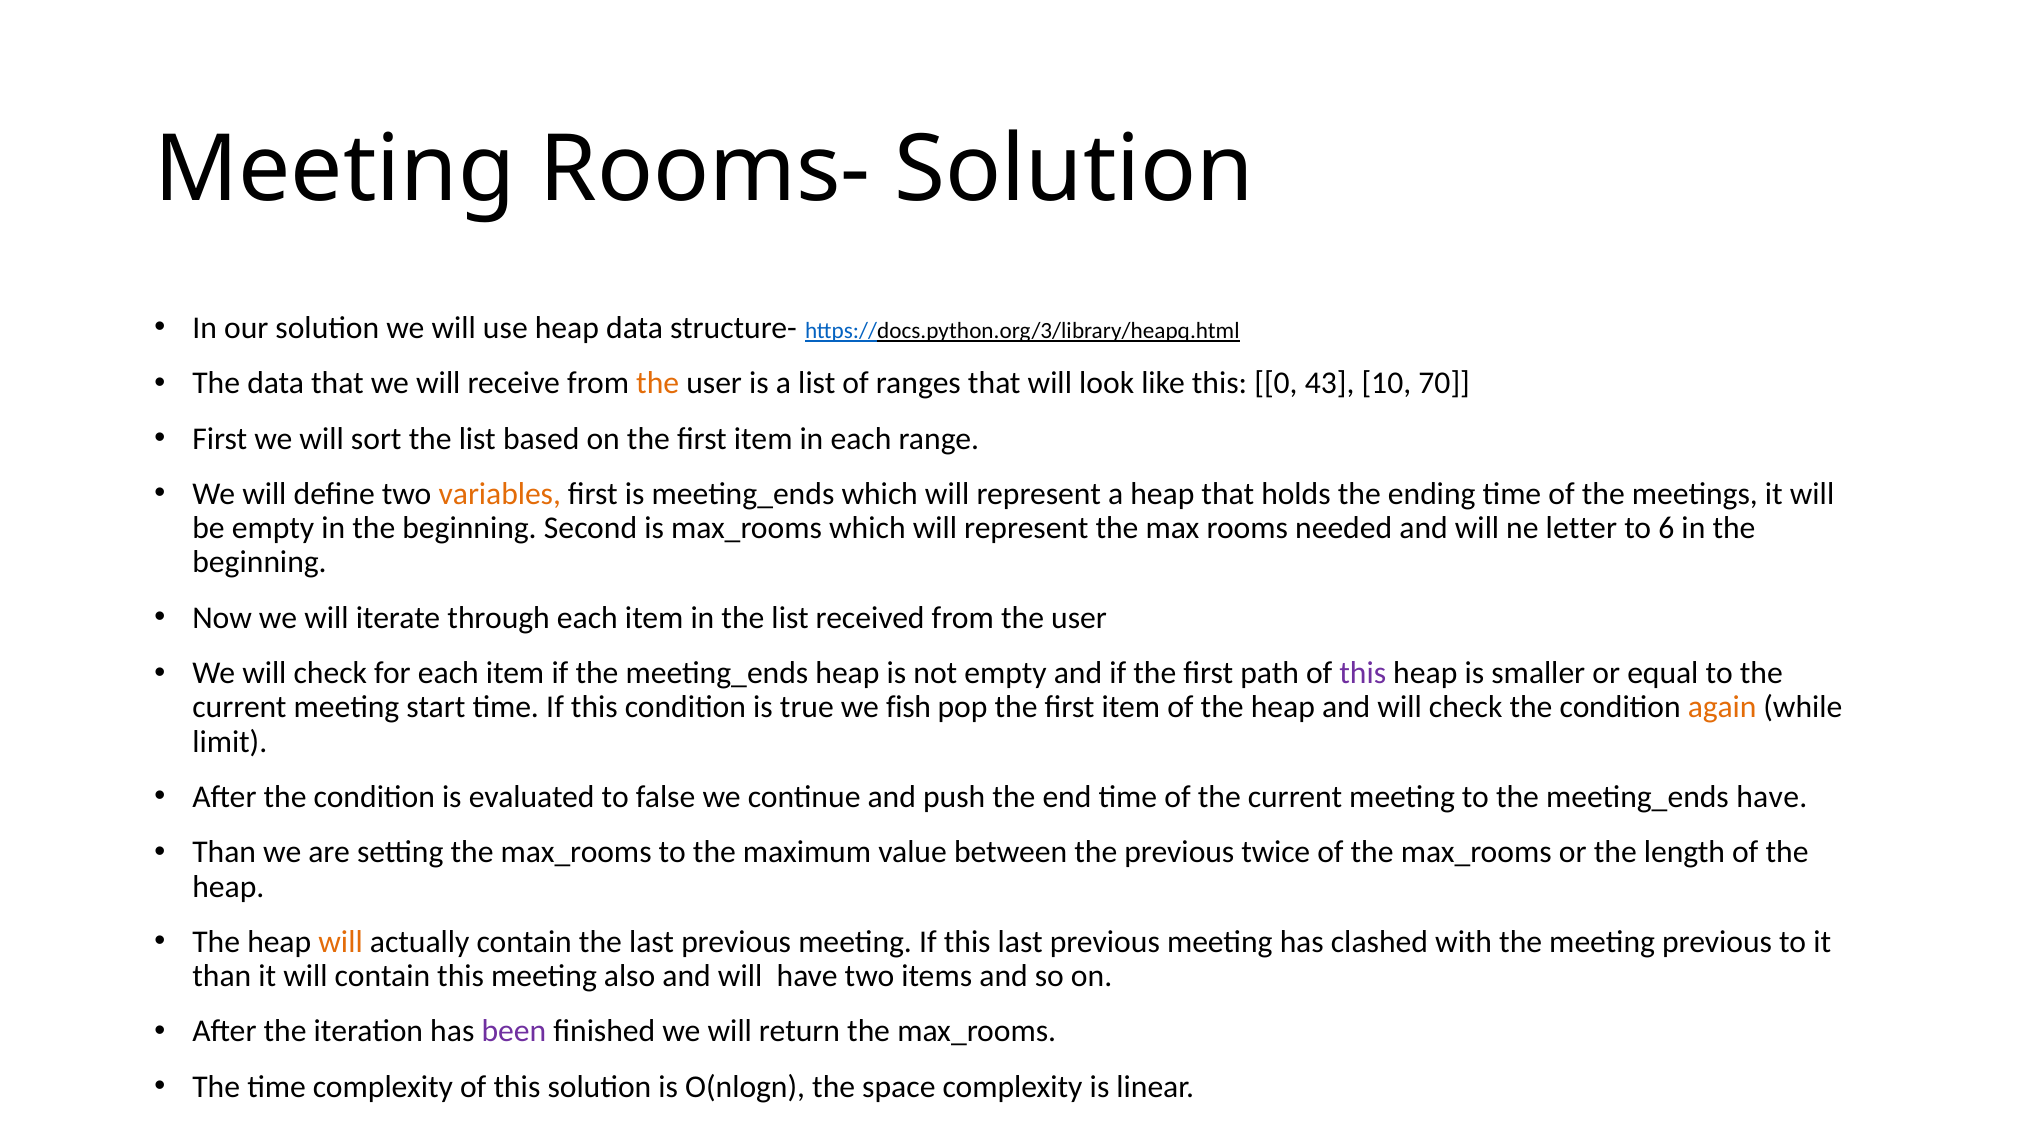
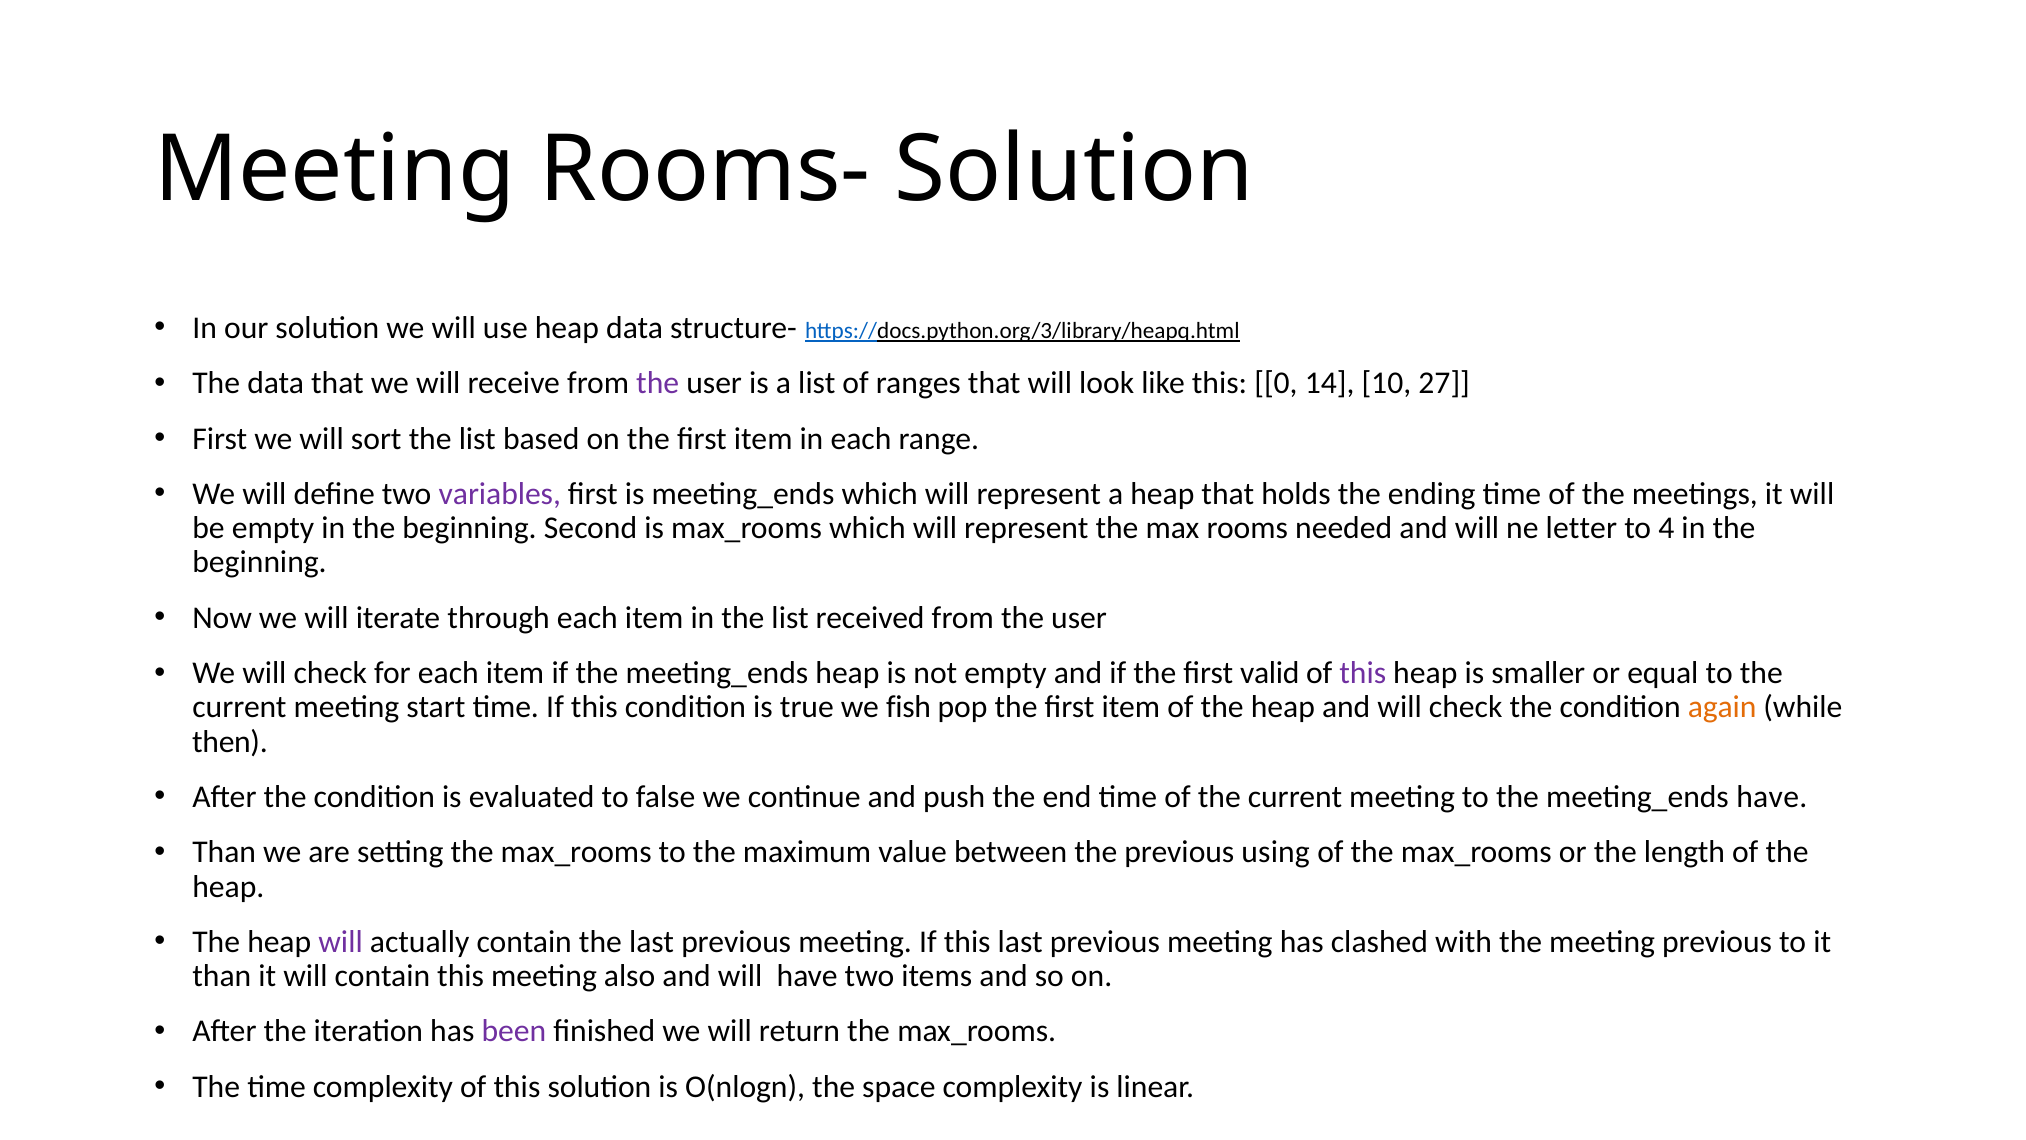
the colour: orange -> purple (658, 383)
43: 43 -> 14 (1330, 383)
70: 70 -> 27 (1444, 383)
variables colour: orange -> purple (500, 494)
6: 6 -> 4 (1666, 528)
path: path -> valid (1270, 673)
limit: limit -> then (230, 741)
twice: twice -> using (1276, 852)
will colour: orange -> purple (341, 942)
